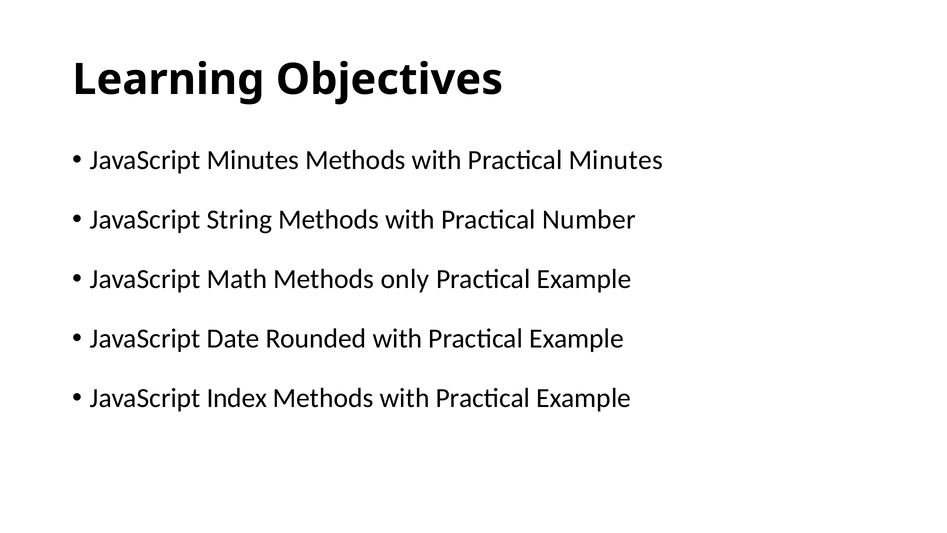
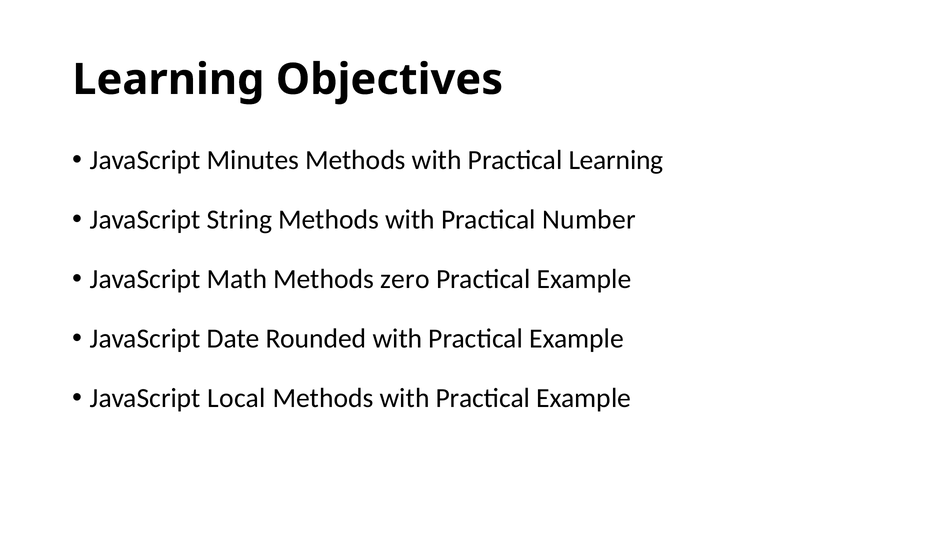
Practical Minutes: Minutes -> Learning (616, 160)
only: only -> zero (405, 279)
Index: Index -> Local (237, 398)
